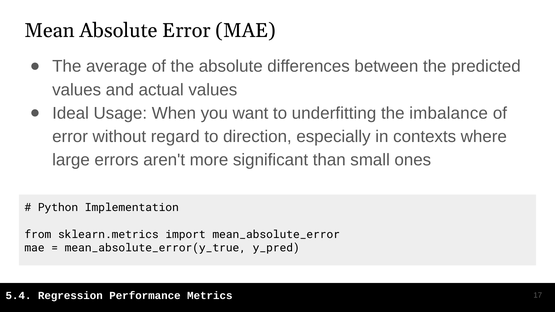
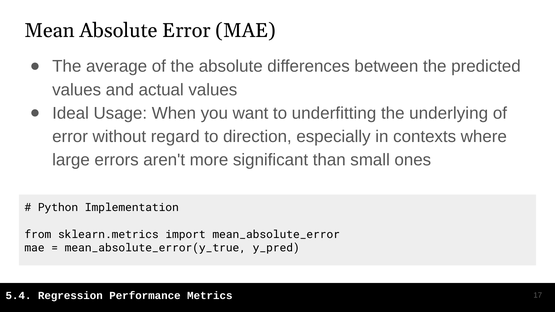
imbalance: imbalance -> underlying (449, 113)
